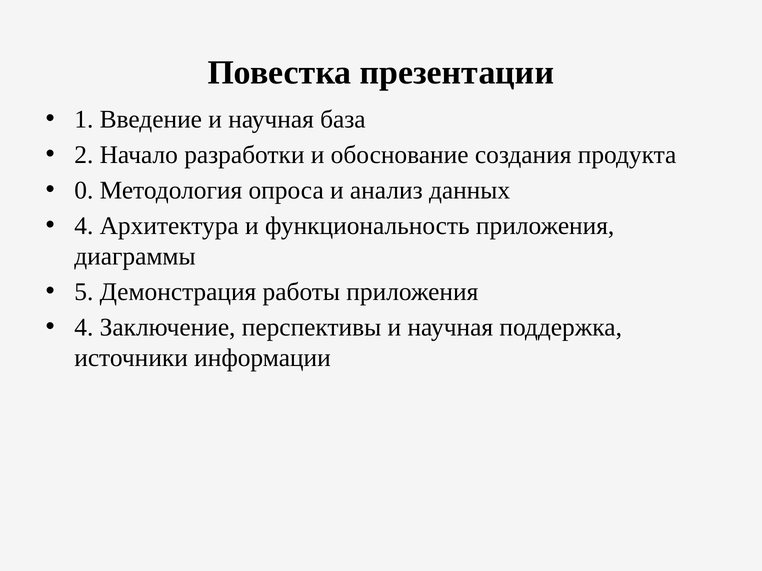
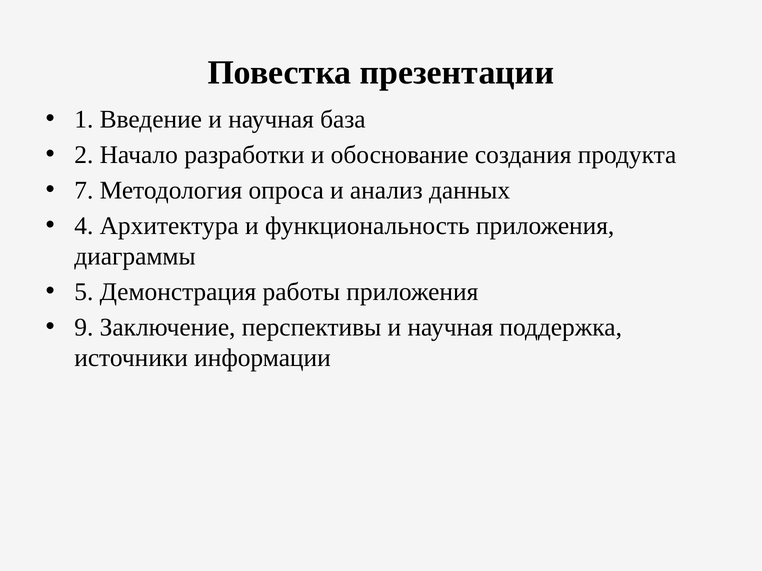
0: 0 -> 7 (84, 191)
4: 4 -> 9 (84, 328)
